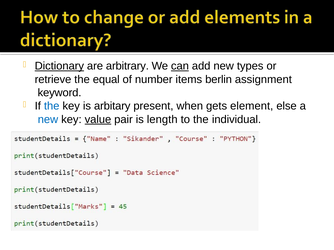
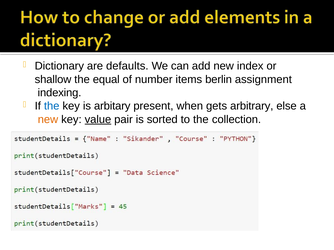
Dictionary underline: present -> none (59, 66)
arbitrary: arbitrary -> defaults (127, 66)
can underline: present -> none (180, 66)
types: types -> index (250, 66)
retrieve: retrieve -> shallow (53, 80)
keyword: keyword -> indexing (60, 93)
element: element -> arbitrary (252, 106)
new colour: blue -> orange (48, 120)
length: length -> sorted (162, 120)
individual: individual -> collection (237, 120)
